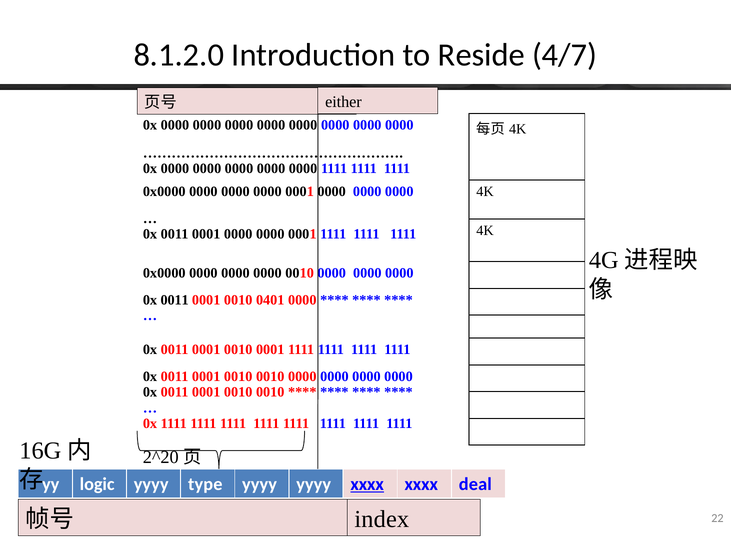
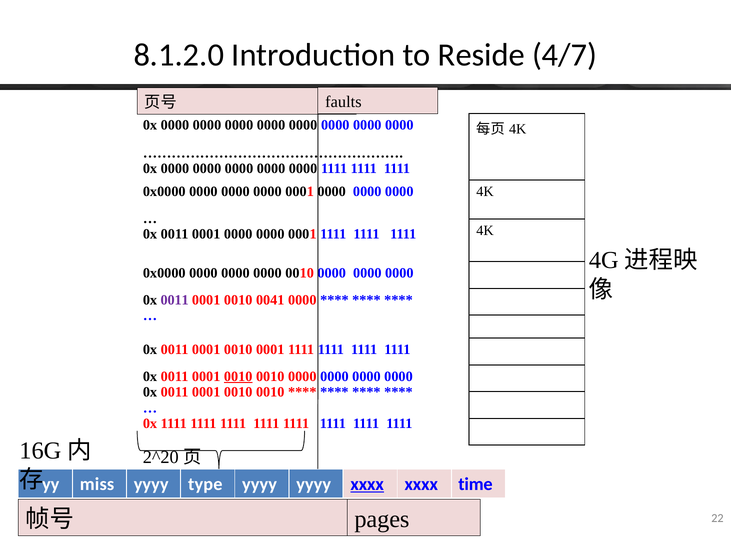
either: either -> faults (343, 102)
0011 colour: black -> purple (175, 300)
0401: 0401 -> 0041 (270, 300)
0010 underline: none -> present (238, 377)
logic: logic -> miss (97, 484)
deal: deal -> time (475, 484)
index: index -> pages (382, 519)
